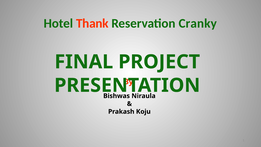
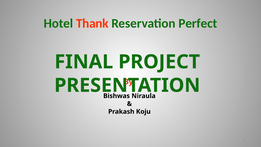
Cranky: Cranky -> Perfect (198, 23)
